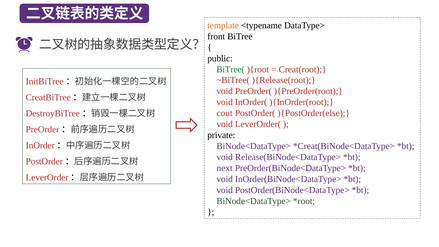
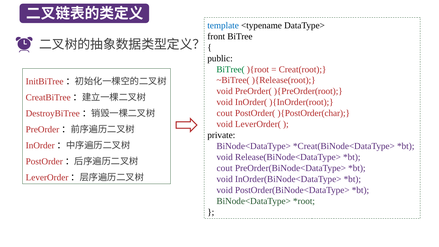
template colour: orange -> blue (223, 25)
){PostOrder(else: ){PostOrder(else -> ){PostOrder(char (314, 113)
next: next -> cout (225, 168)
